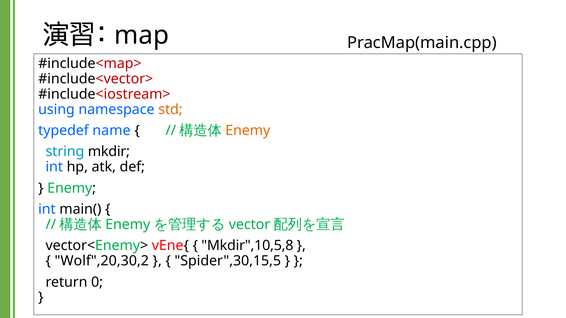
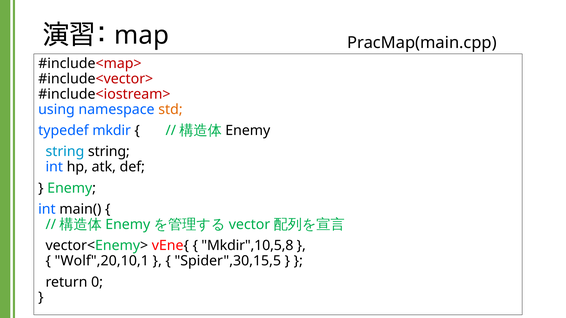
name: name -> mkdir (112, 131)
Enemy colour: orange -> black (248, 131)
string mkdir: mkdir -> string (109, 152)
Wolf",20,30,2: Wolf",20,30,2 -> Wolf",20,10,1 (102, 261)
